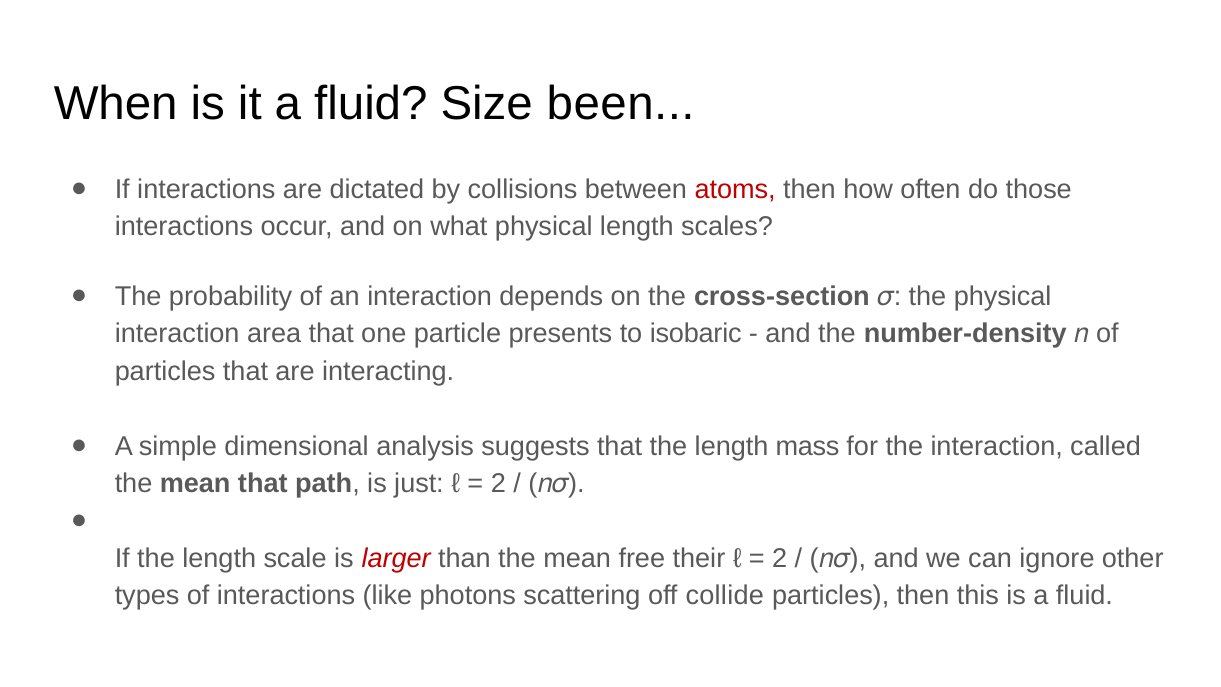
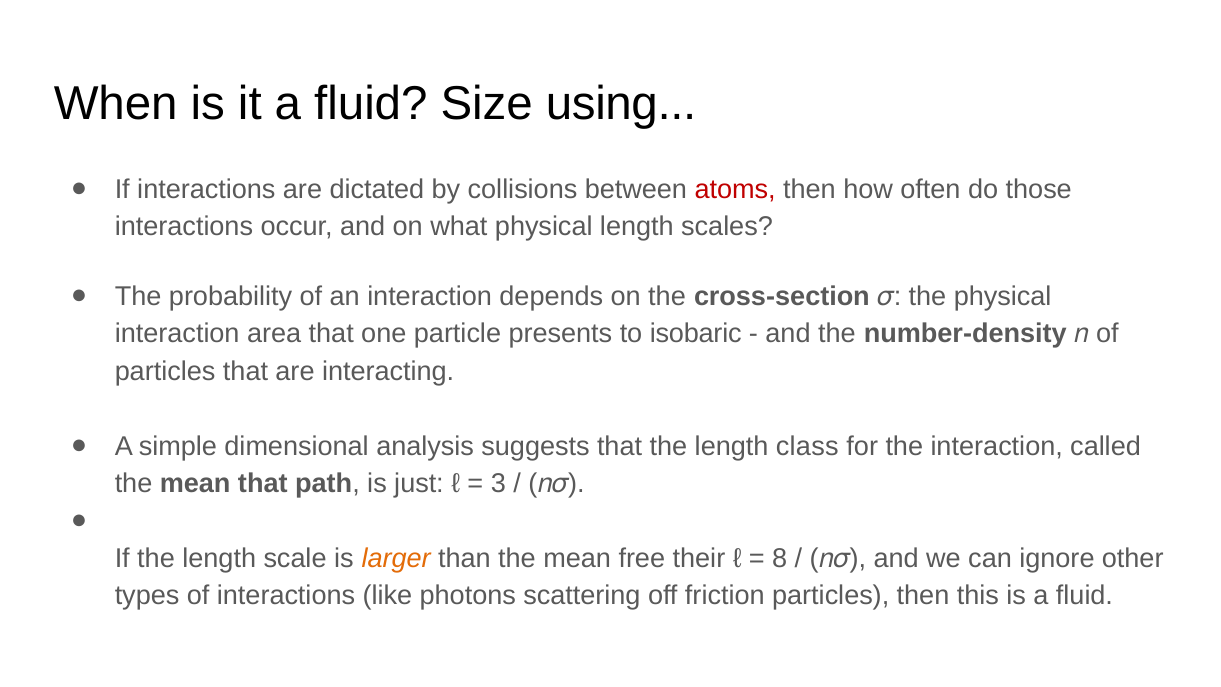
been: been -> using (621, 103)
mass: mass -> class (807, 446)
2: 2 -> 3 (498, 483)
larger colour: red -> orange (396, 558)
2: 2 -> 8 (780, 558)
collide: collide -> friction (725, 596)
